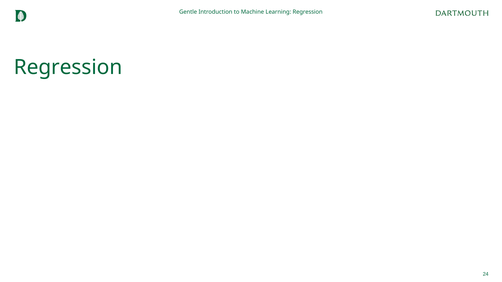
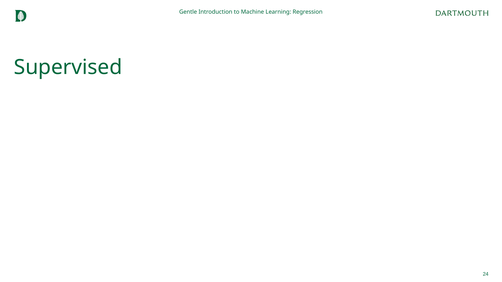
Regression: Regression -> Supervised (68, 67)
